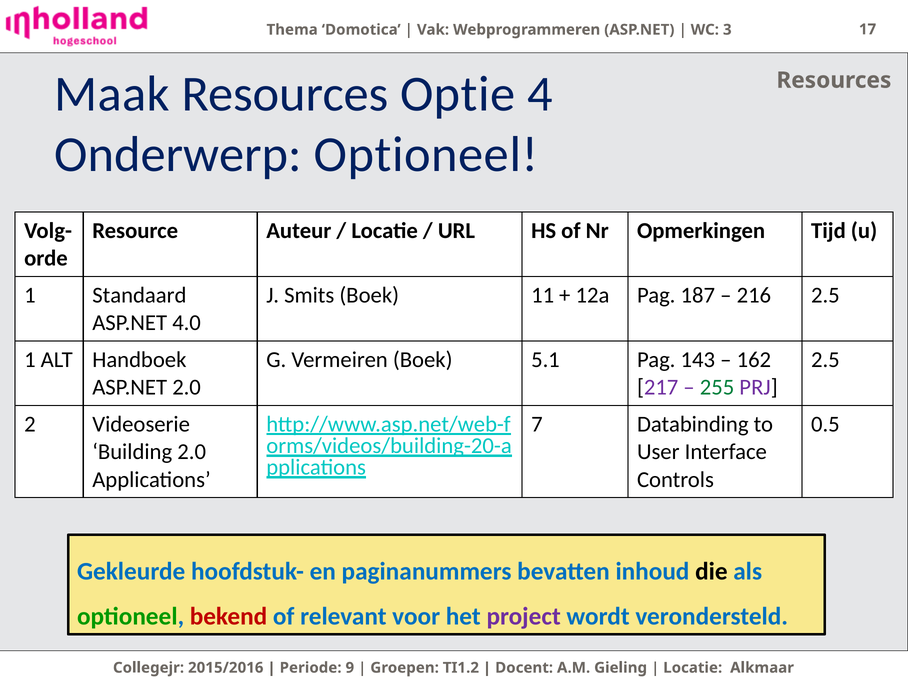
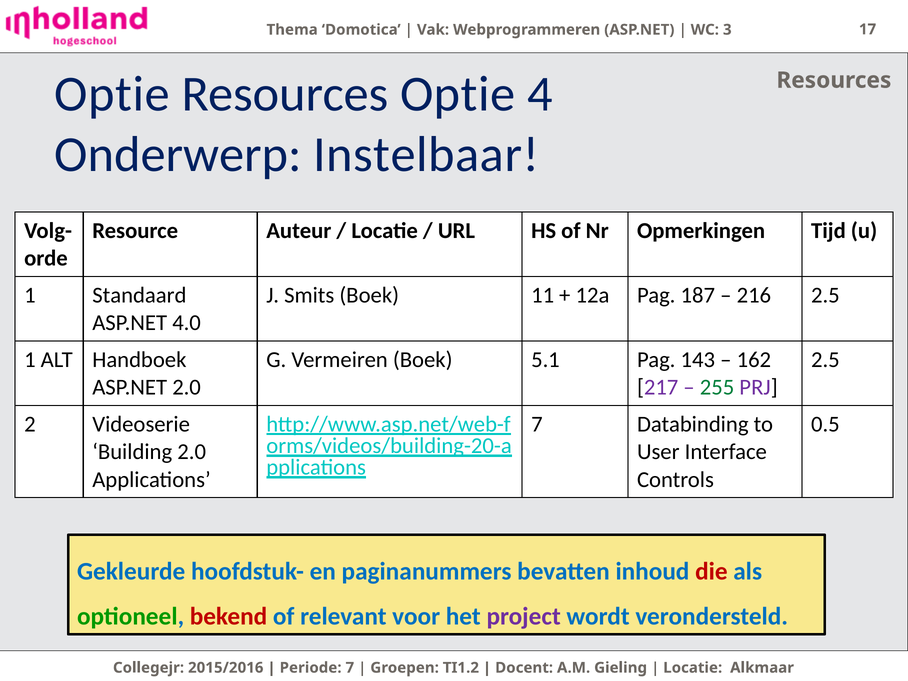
Maak: Maak -> Optie (112, 94)
Onderwerp Optioneel: Optioneel -> Instelbaar (426, 155)
die colour: black -> red (711, 571)
9: 9 -> 7 (350, 668)
